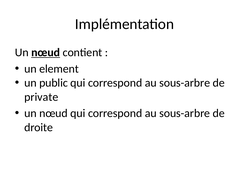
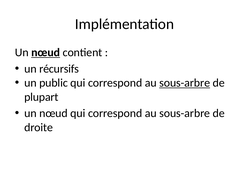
element: element -> récursifs (59, 69)
sous-arbre underline: none -> present (185, 83)
private: private -> plupart (41, 97)
